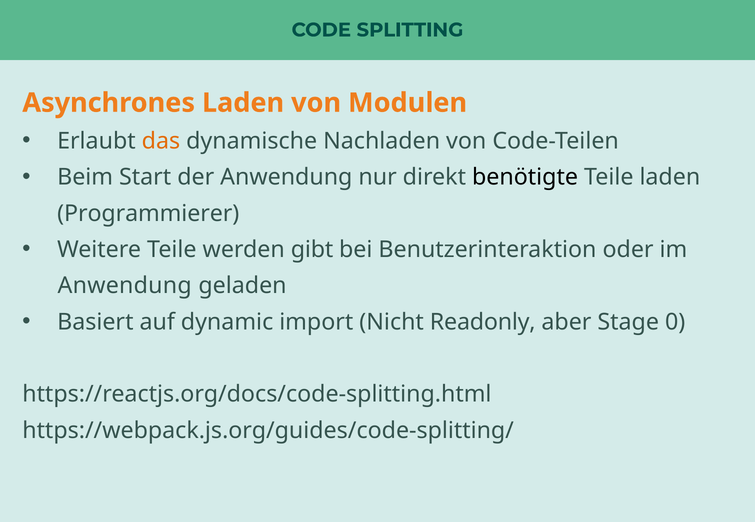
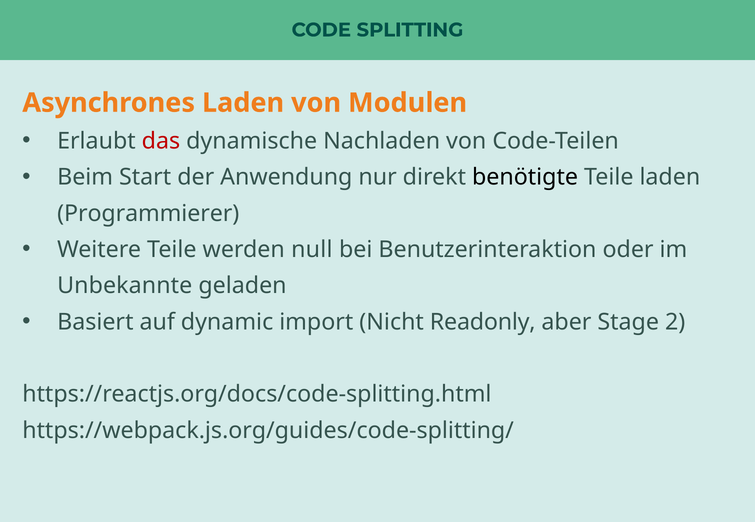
das colour: orange -> red (161, 141)
gibt: gibt -> null (312, 250)
Anwendung: Anwendung -> Unbekannte (125, 286)
0: 0 -> 2 (675, 322)
